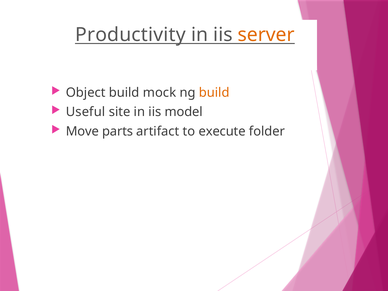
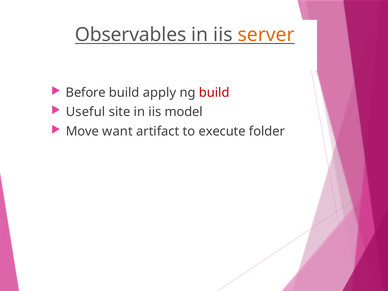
Productivity: Productivity -> Observables (131, 35)
Object: Object -> Before (86, 93)
mock: mock -> apply (159, 93)
build colour: orange -> red (214, 93)
parts: parts -> want (117, 131)
